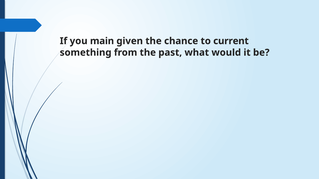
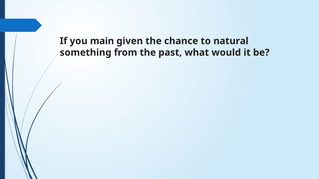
current: current -> natural (231, 41)
